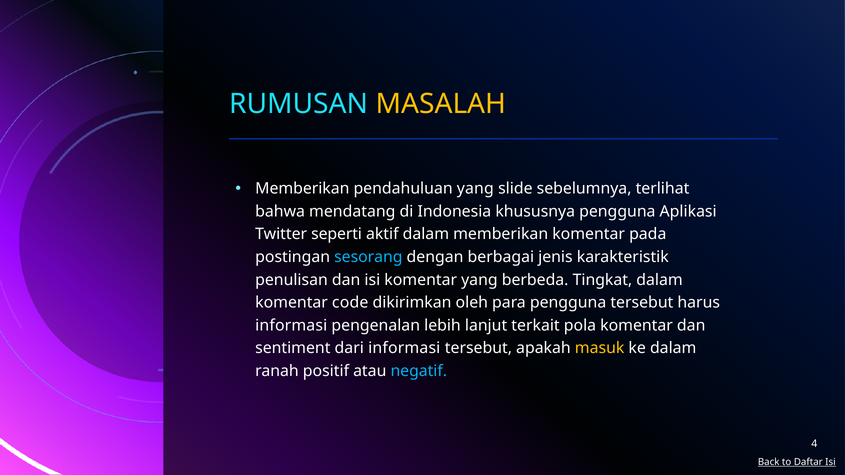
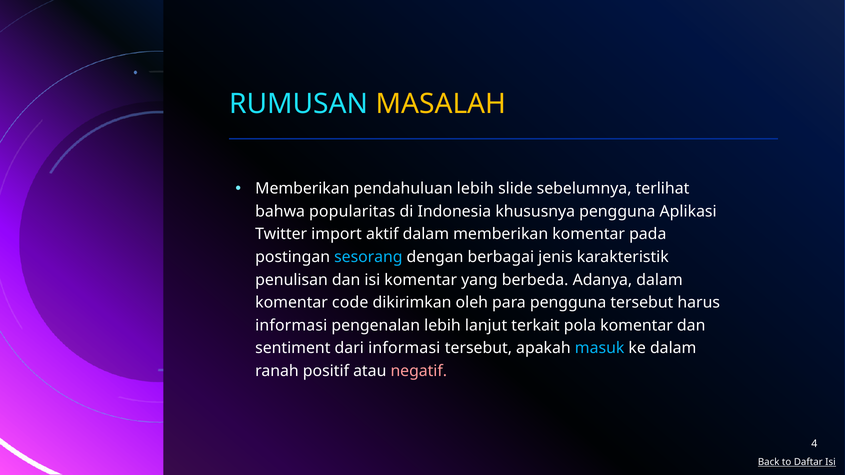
pendahuluan yang: yang -> lebih (475, 189)
mendatang: mendatang -> popularitas (352, 212)
seperti: seperti -> import (337, 234)
Tingkat: Tingkat -> Adanya (602, 280)
masuk colour: yellow -> light blue (600, 348)
negatif colour: light blue -> pink (419, 371)
